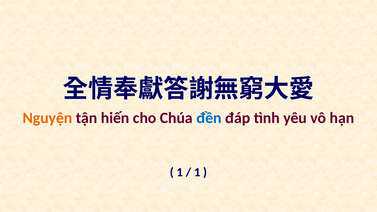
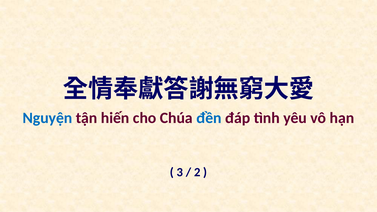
Nguyện colour: orange -> blue (47, 118)
1: 1 -> 3 (180, 172)
1: 1 -> 2 (197, 172)
